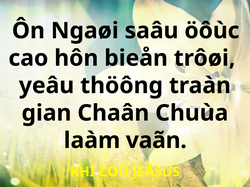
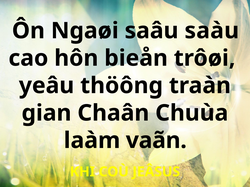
öôùc: öôùc -> saàu (212, 31)
